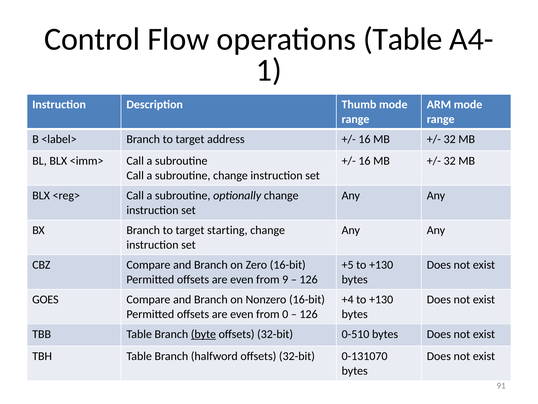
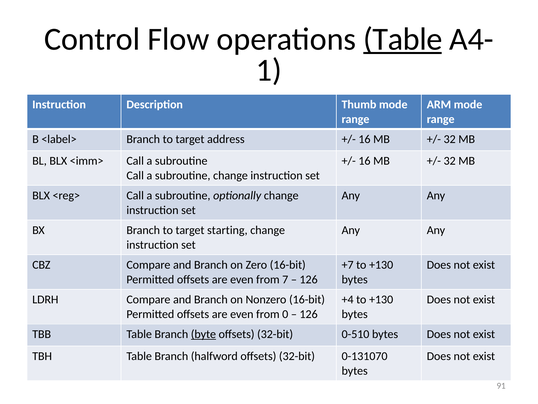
Table underline: none -> present (403, 39)
+5: +5 -> +7 (348, 265)
9: 9 -> 7 (285, 279)
GOES: GOES -> LDRH (45, 299)
